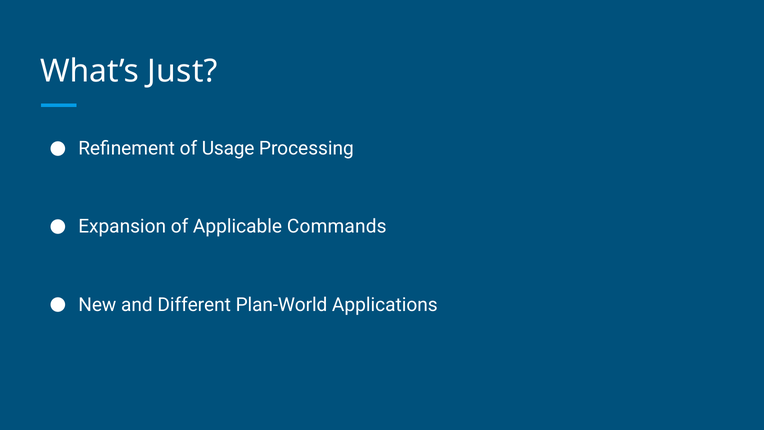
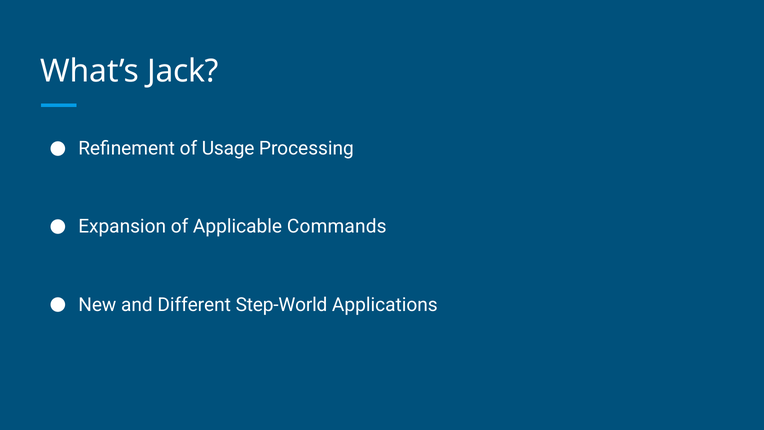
Just: Just -> Jack (183, 71)
Plan-World: Plan-World -> Step-World (282, 305)
